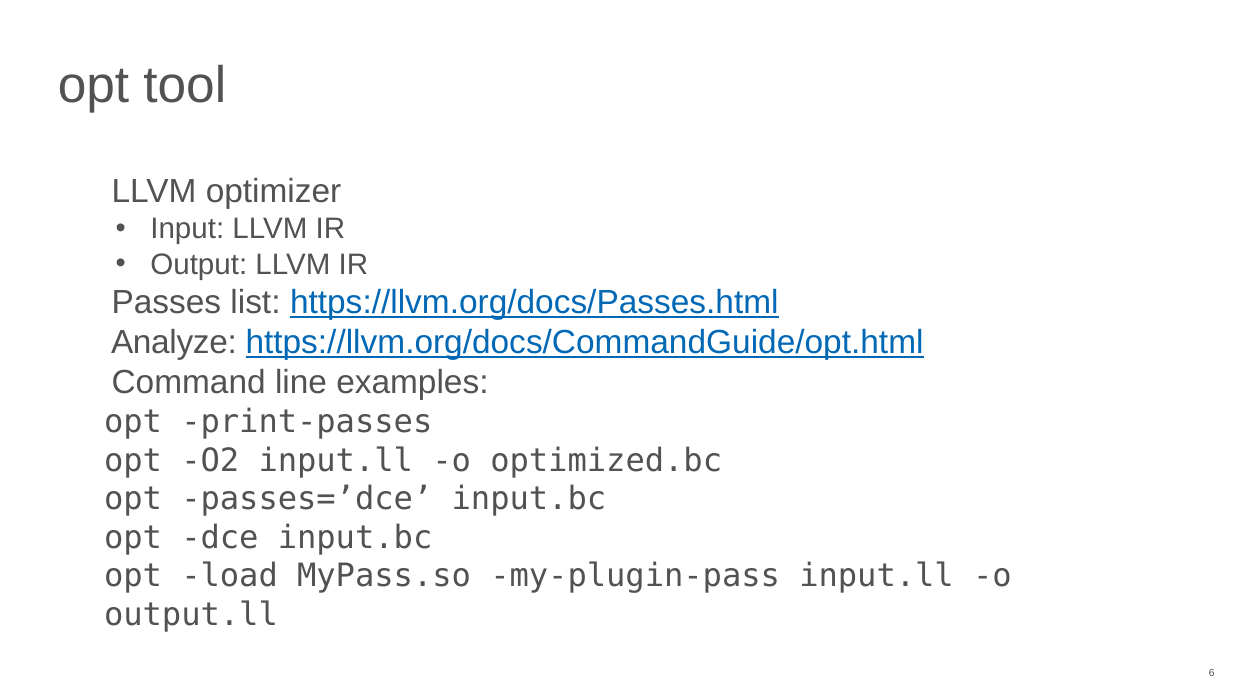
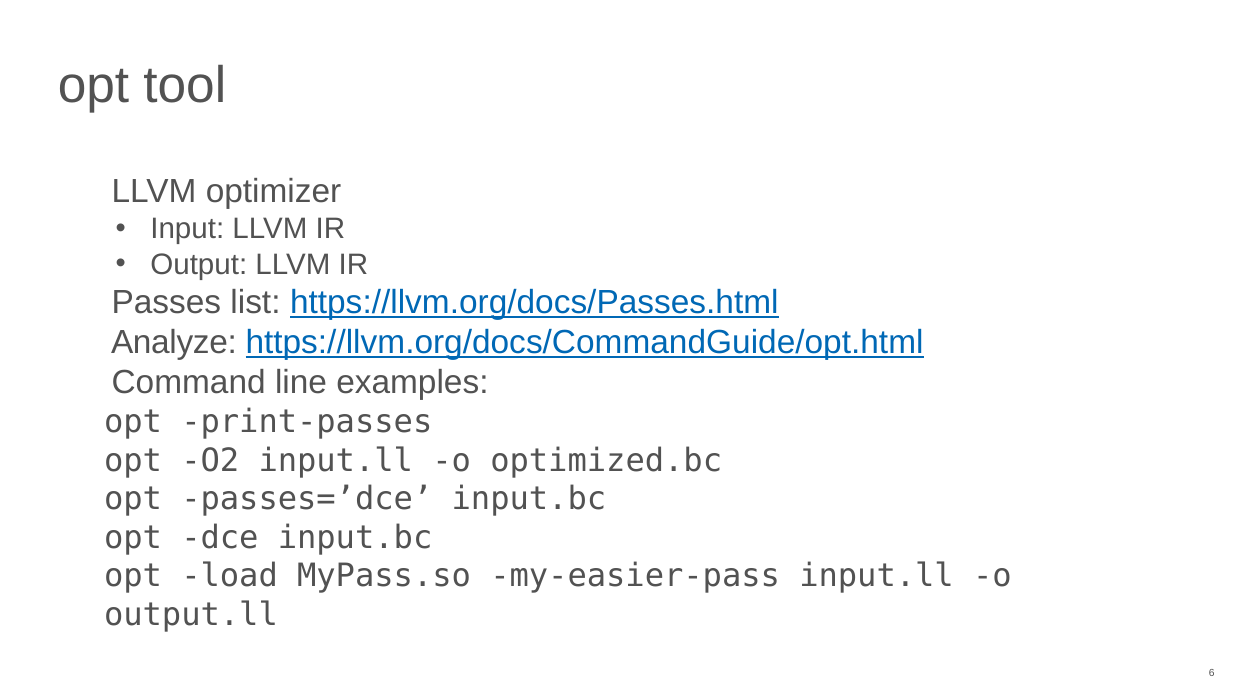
my-plugin-pass: my-plugin-pass -> my-easier-pass (635, 576)
